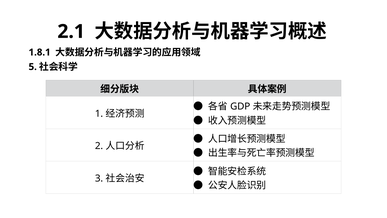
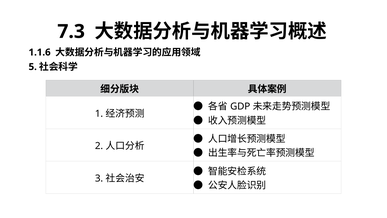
2.1: 2.1 -> 7.3 (71, 31)
1.8.1: 1.8.1 -> 1.1.6 (40, 52)
